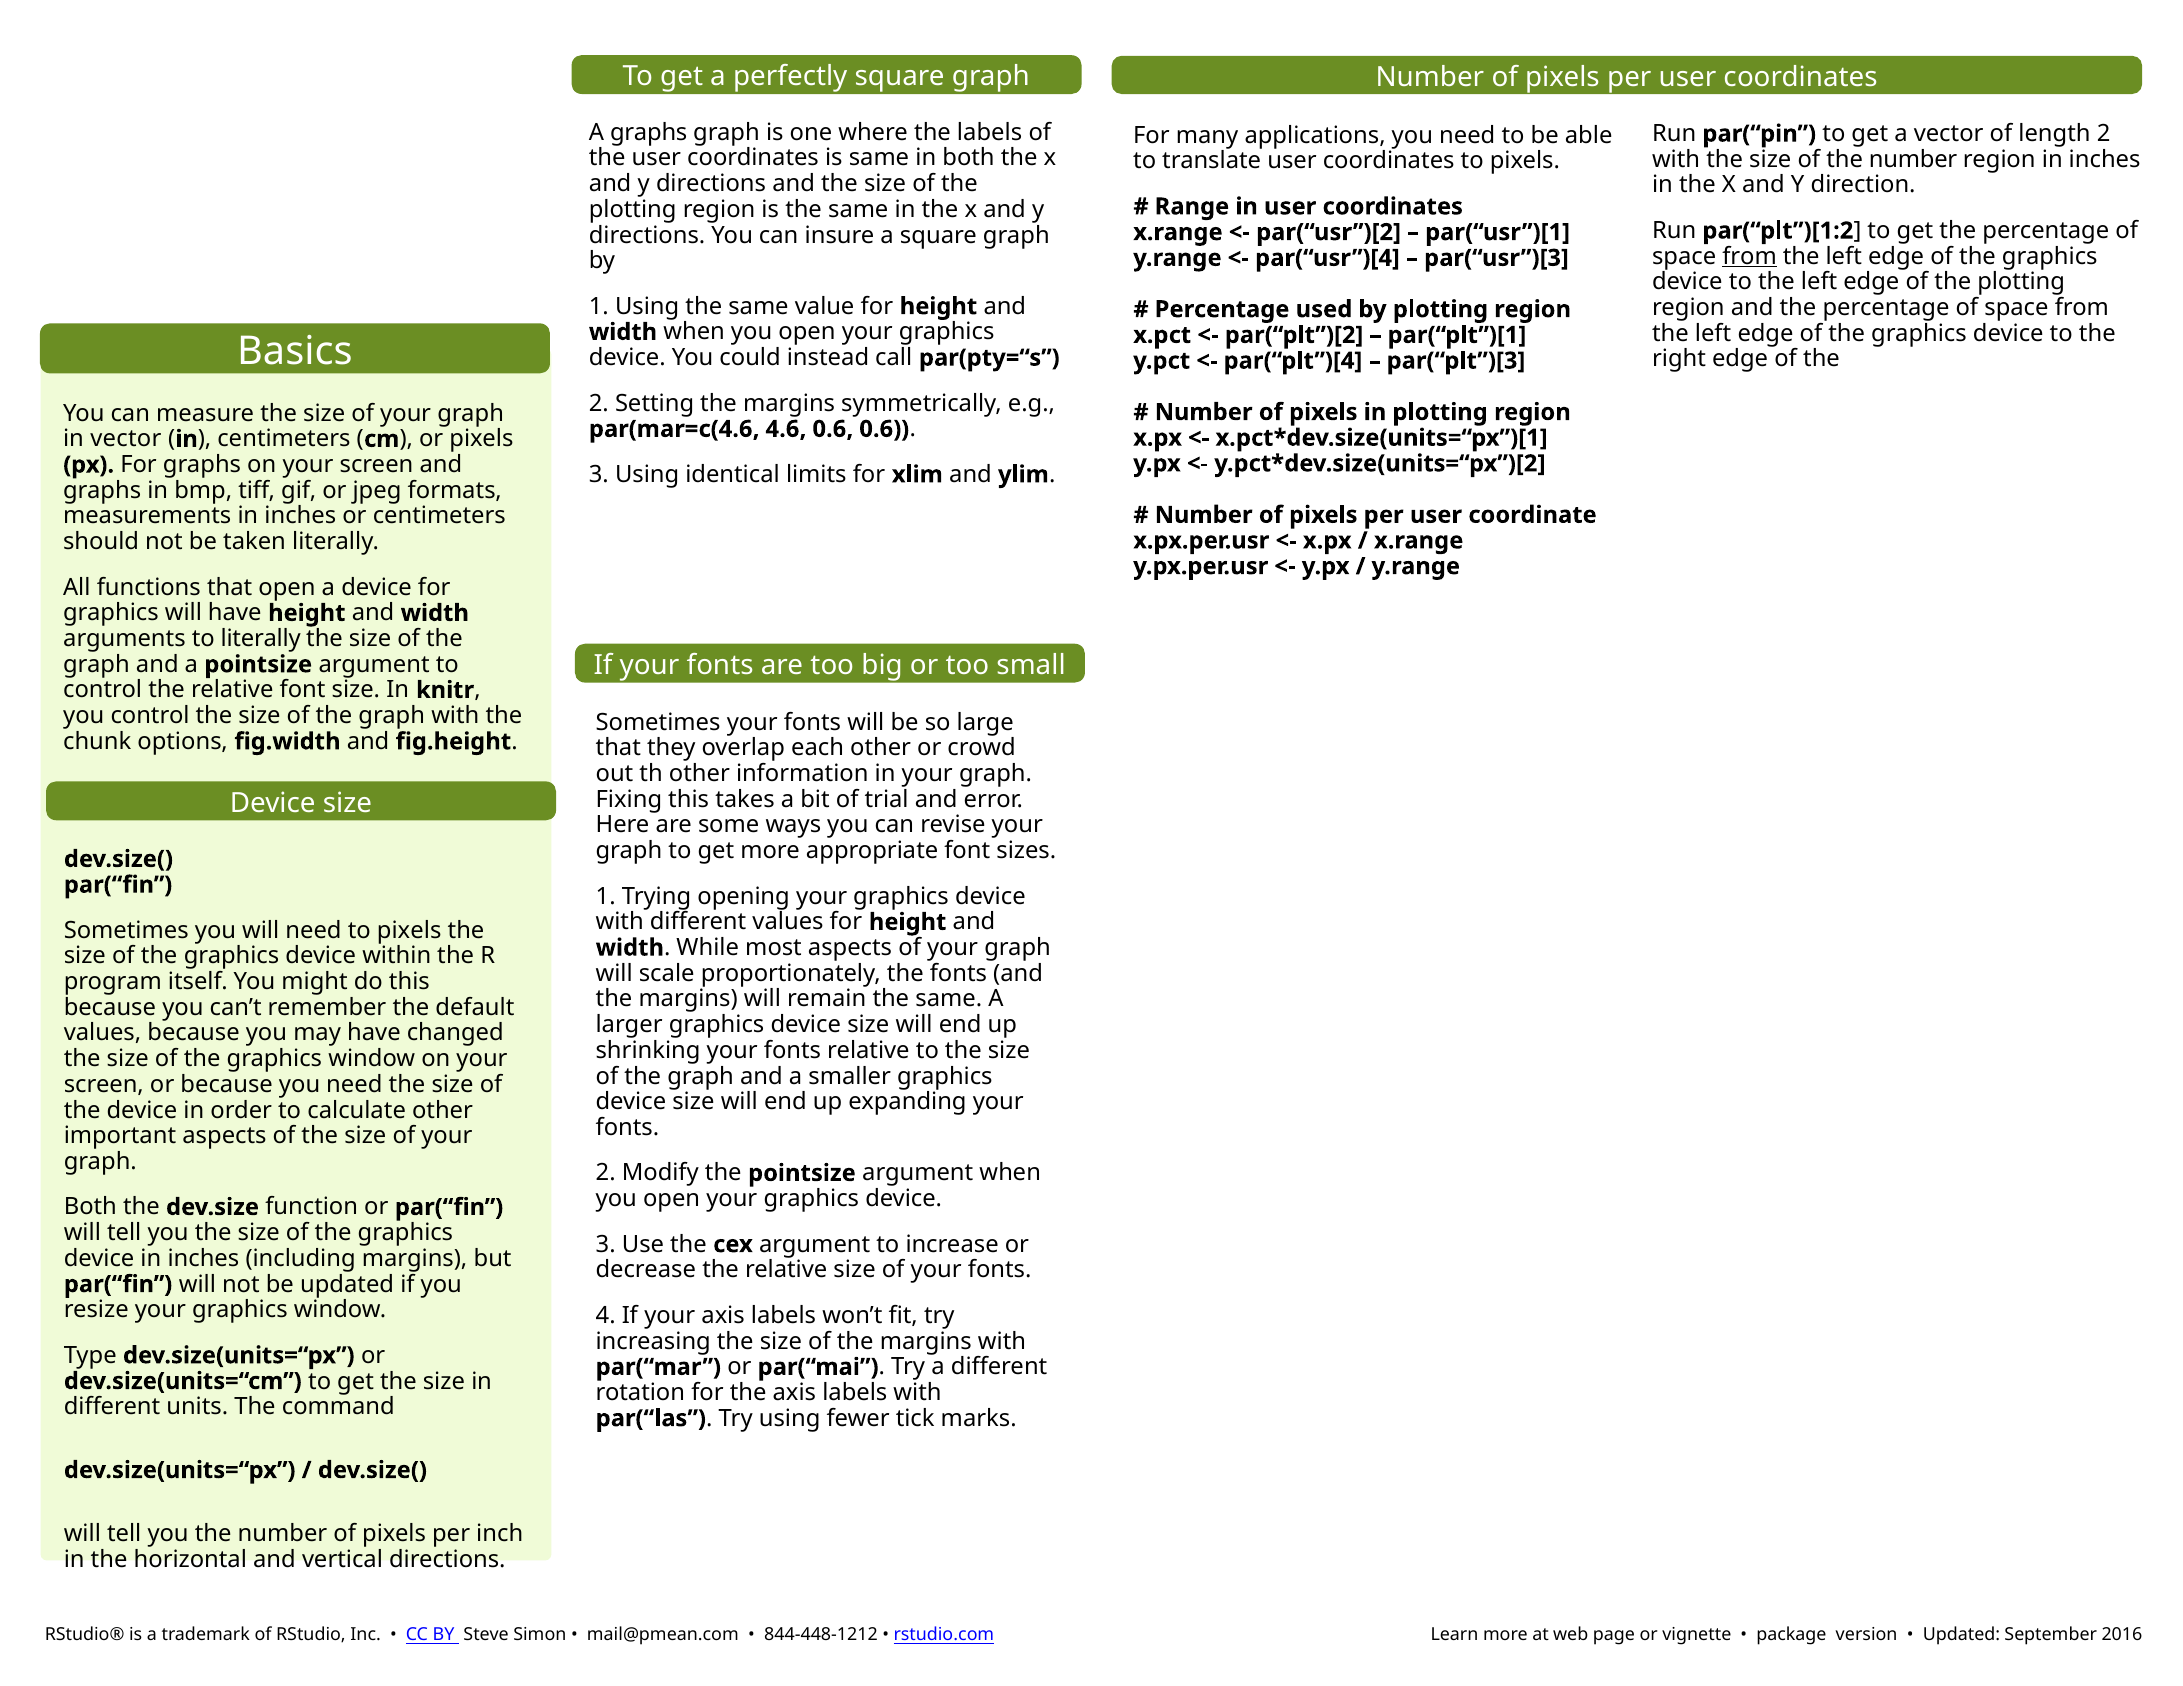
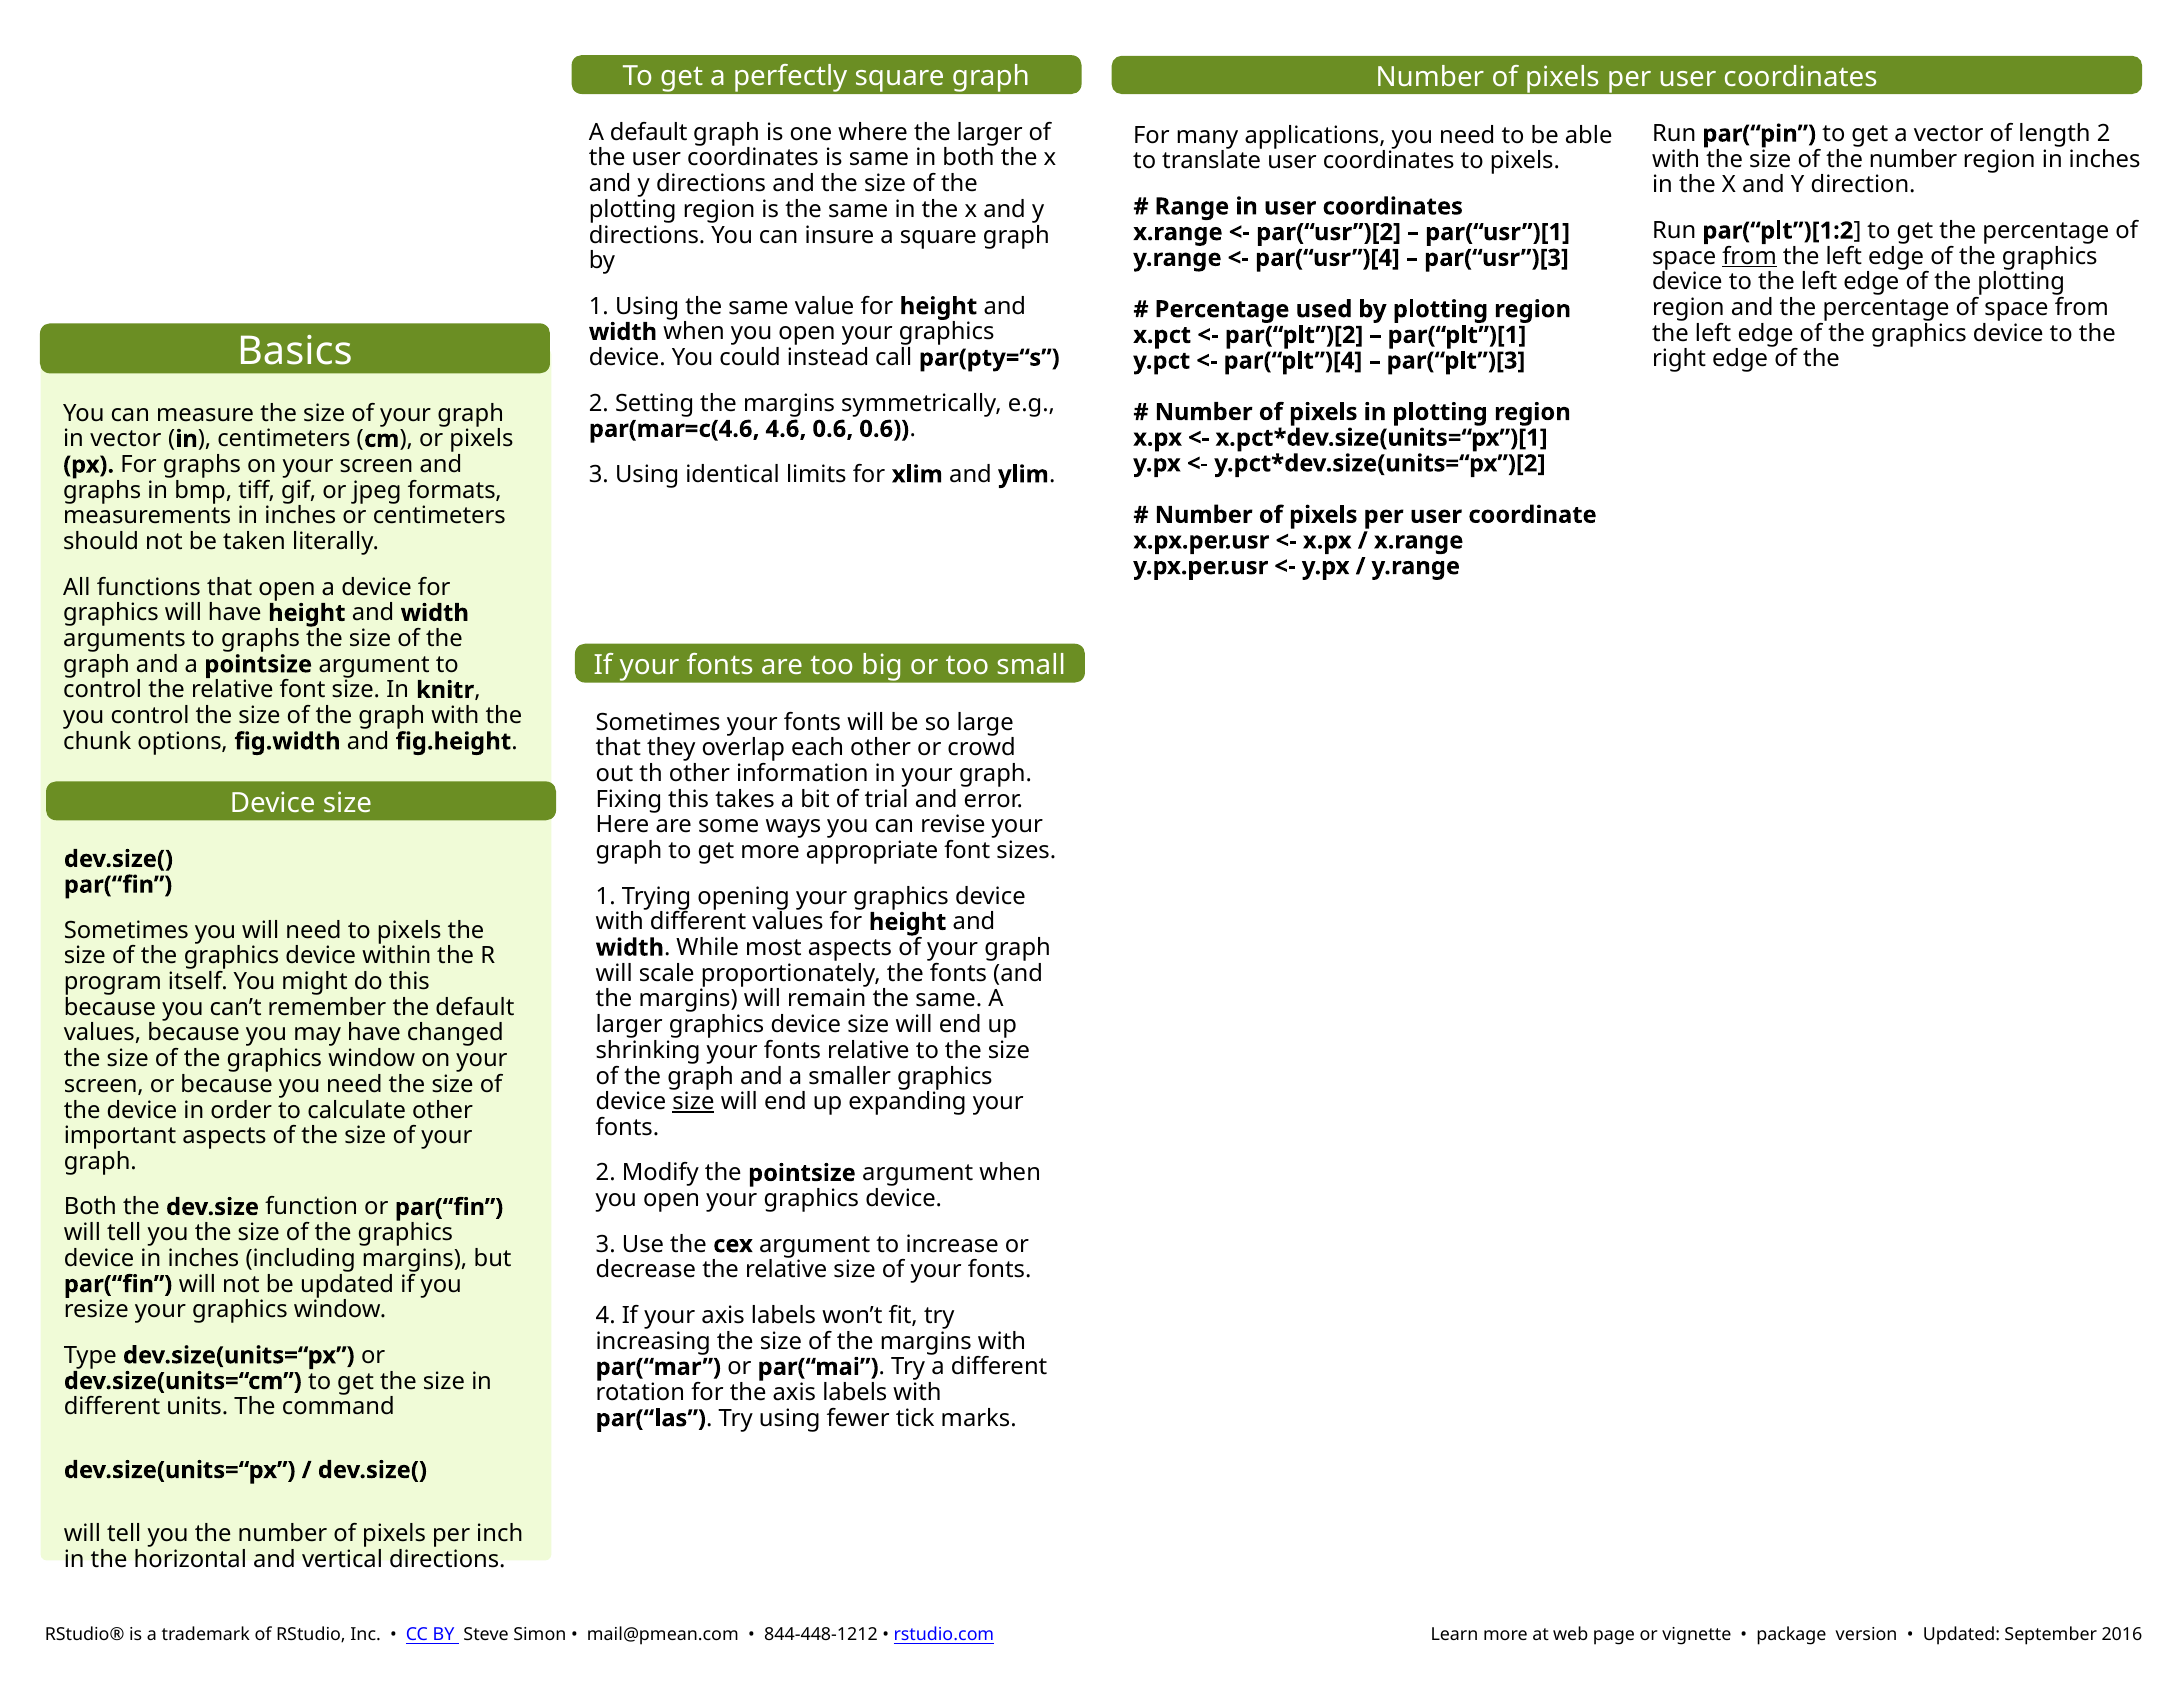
A graphs: graphs -> default (649, 132)
the labels: labels -> larger (990, 132)
to literally: literally -> graphs (261, 639)
size underline: none -> present (693, 1102)
